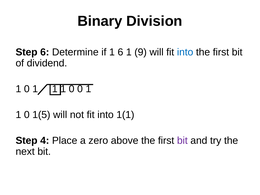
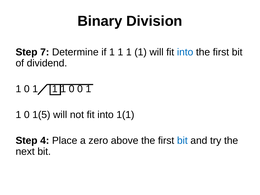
Step 6: 6 -> 7 (45, 52)
if 1 6: 6 -> 1 (120, 52)
9: 9 -> 1 (141, 52)
bit colour: purple -> blue (182, 141)
